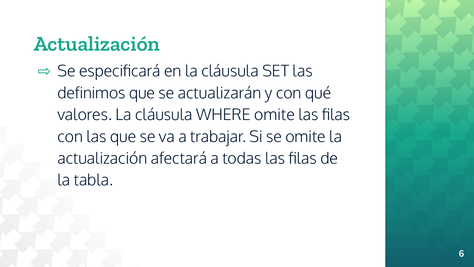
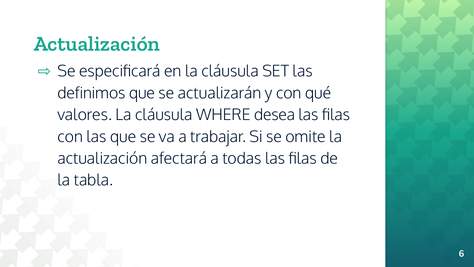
WHERE omite: omite -> desea (275, 115)
